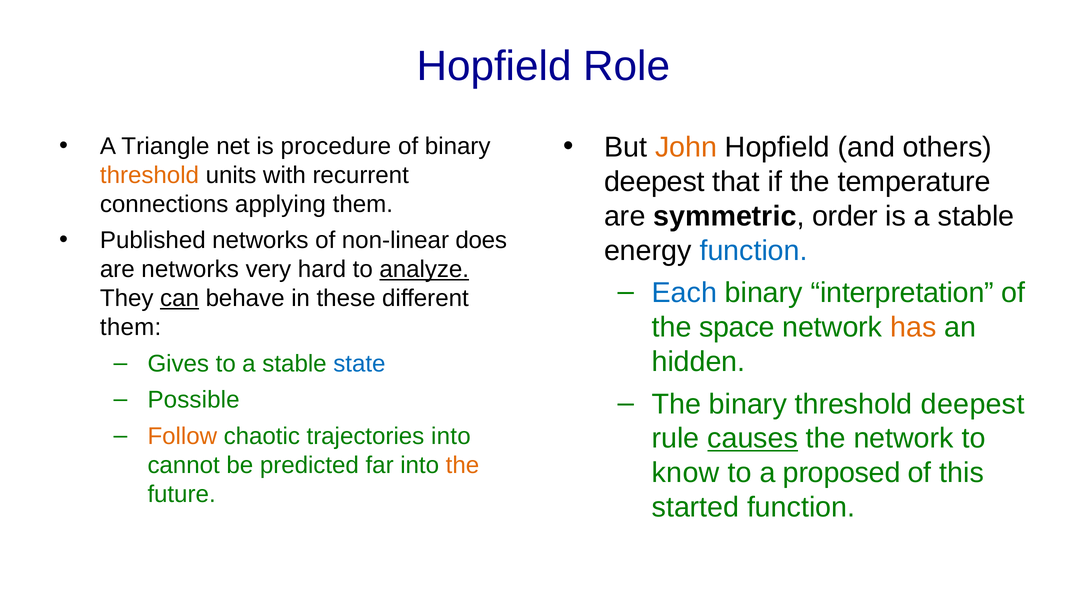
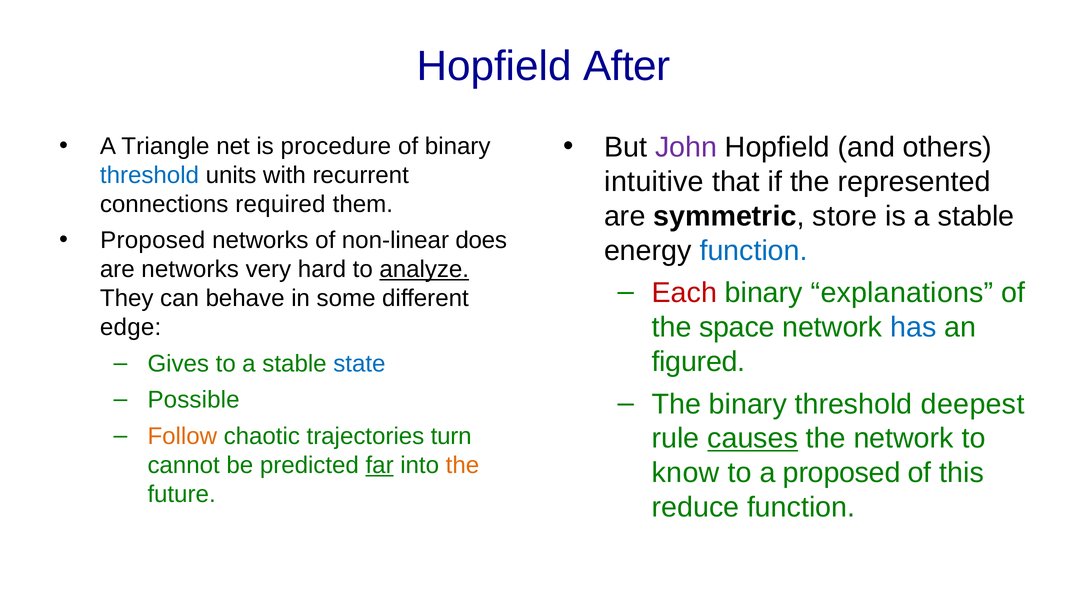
Role: Role -> After (627, 66)
John colour: orange -> purple (686, 147)
threshold colour: orange -> blue (149, 175)
deepest: deepest -> intuitive (654, 182)
temperature: temperature -> represented (914, 182)
applying: applying -> required (280, 204)
order: order -> store (845, 216)
Published: Published -> Proposed (153, 240)
Each colour: blue -> red (684, 293)
interpretation: interpretation -> explanations (902, 293)
can underline: present -> none (180, 298)
these: these -> some (346, 298)
has colour: orange -> blue (913, 327)
them: them -> edge (131, 327)
hidden: hidden -> figured (699, 361)
trajectories into: into -> turn (451, 436)
far underline: none -> present (380, 465)
started: started -> reduce (696, 507)
